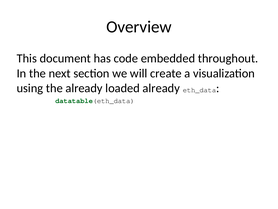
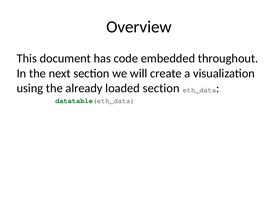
loaded already: already -> section (161, 88)
